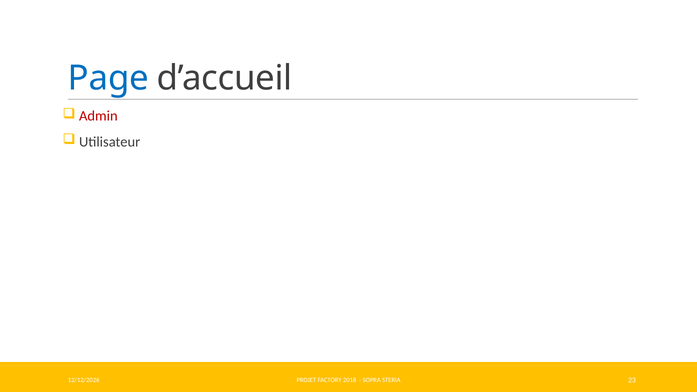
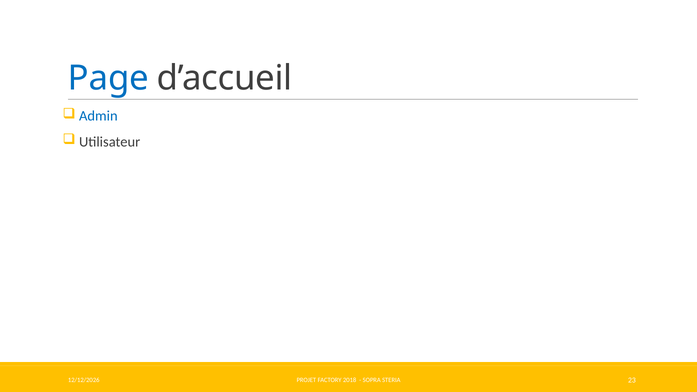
Admin colour: red -> blue (98, 116)
